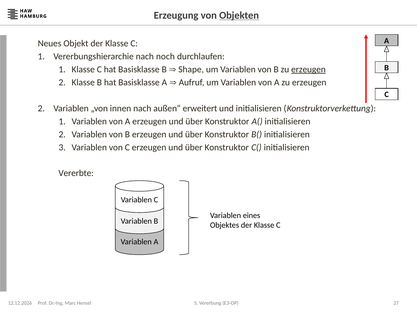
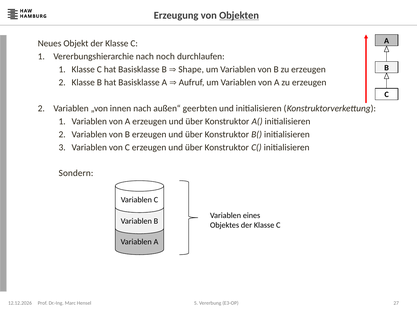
erzeugen underline: present -> none (308, 69)
erweitert: erweitert -> geerbten (200, 108)
Vererbte: Vererbte -> Sondern (76, 173)
